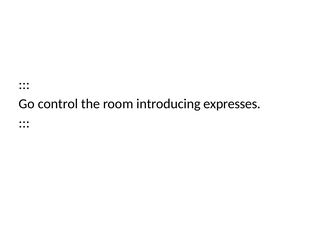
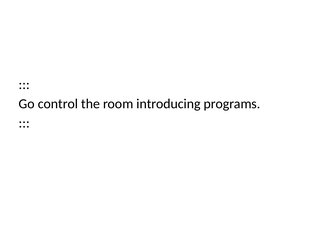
expresses: expresses -> programs (232, 104)
